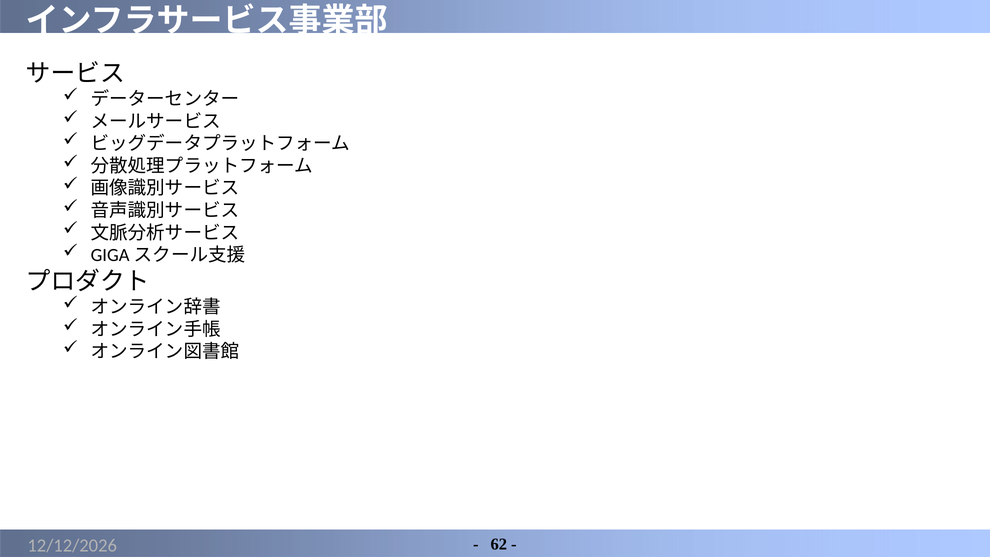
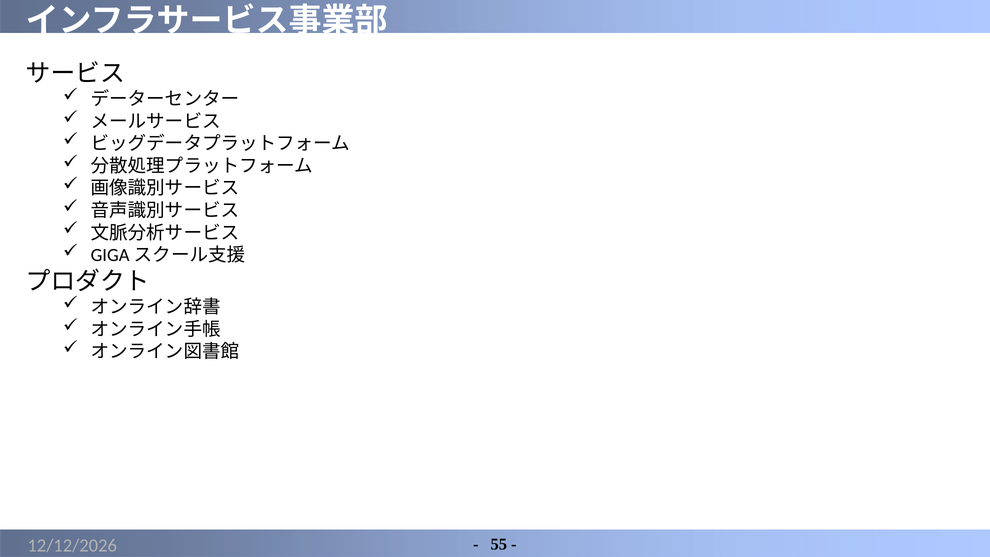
62: 62 -> 55 (499, 544)
